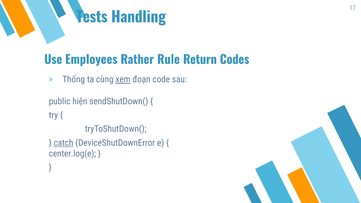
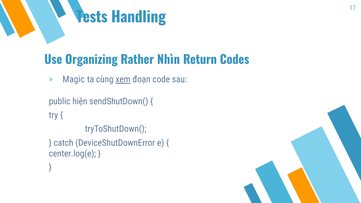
Employees: Employees -> Organizing (91, 60)
Rule: Rule -> Nhìn (168, 60)
Thống: Thống -> Magic (74, 80)
catch underline: present -> none (63, 143)
